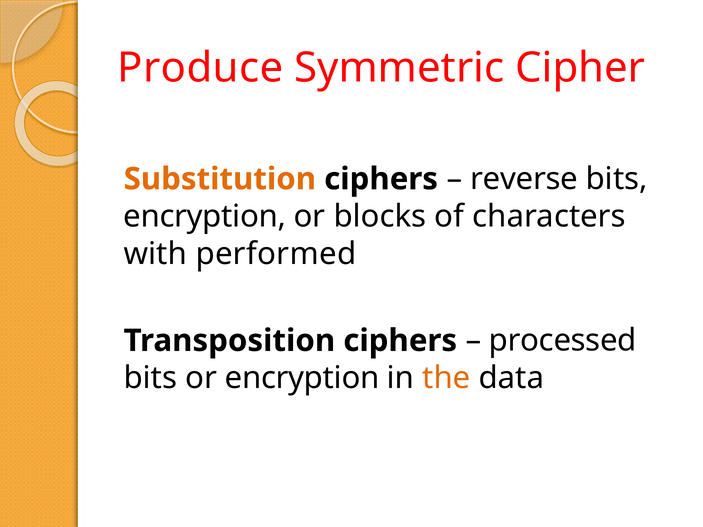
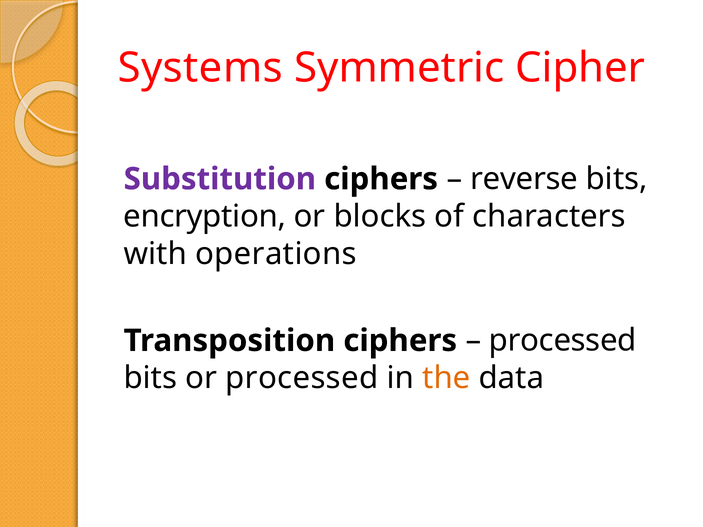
Produce: Produce -> Systems (200, 68)
Substitution colour: orange -> purple (220, 179)
performed: performed -> operations (276, 254)
or encryption: encryption -> processed (302, 378)
